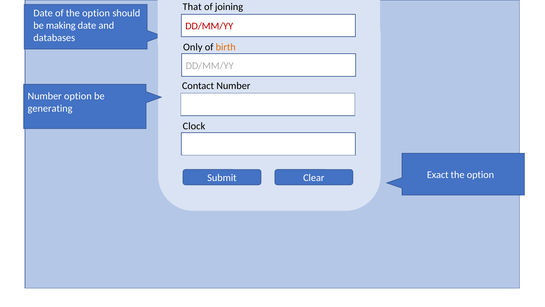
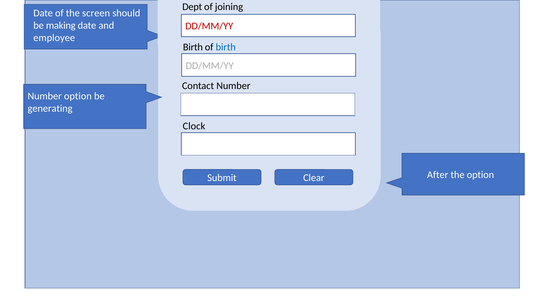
That: That -> Dept (192, 7)
of the option: option -> screen (96, 13)
databases: databases -> employee (54, 38)
Only: Only -> Birth (193, 47)
birth colour: orange -> blue (226, 47)
Exact: Exact -> After (438, 175)
